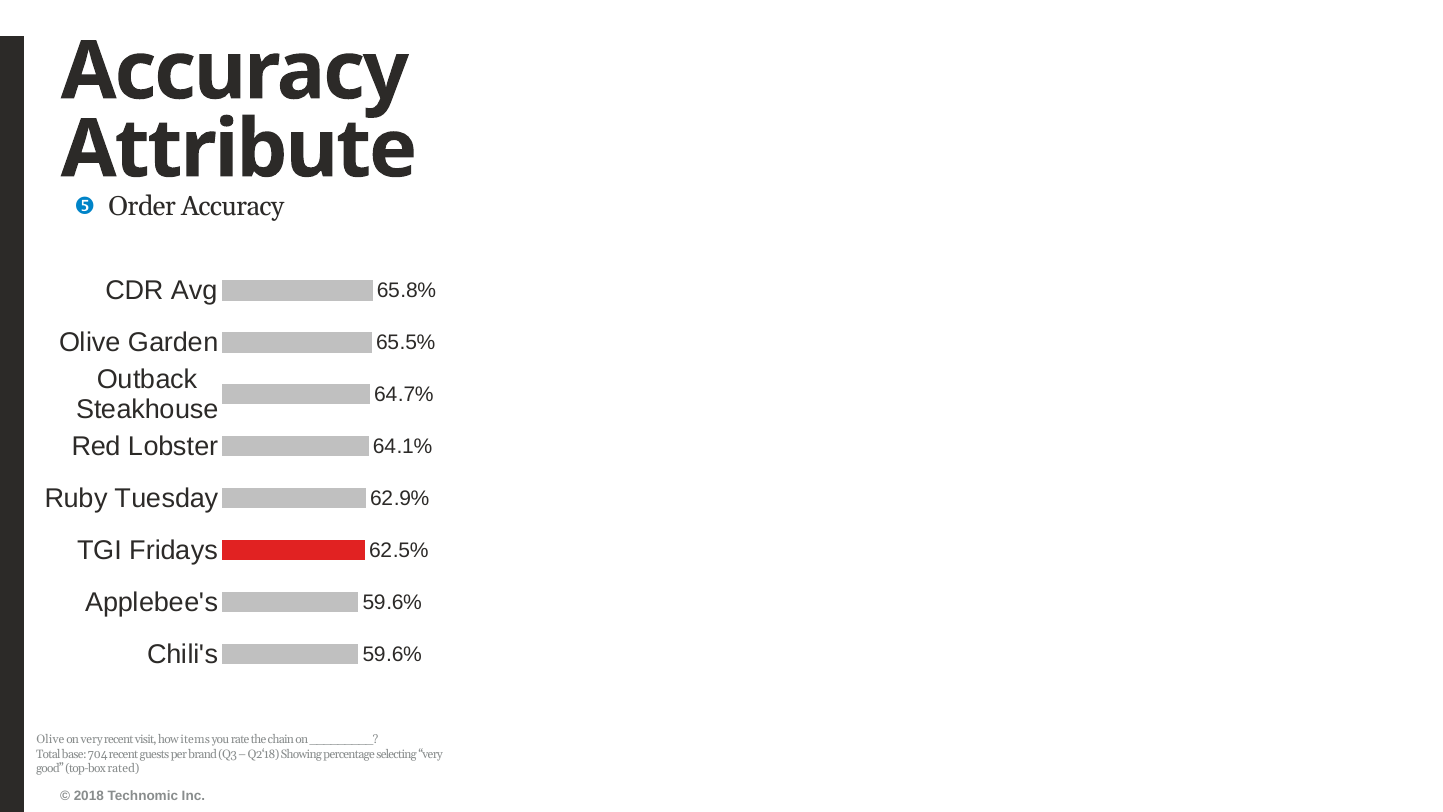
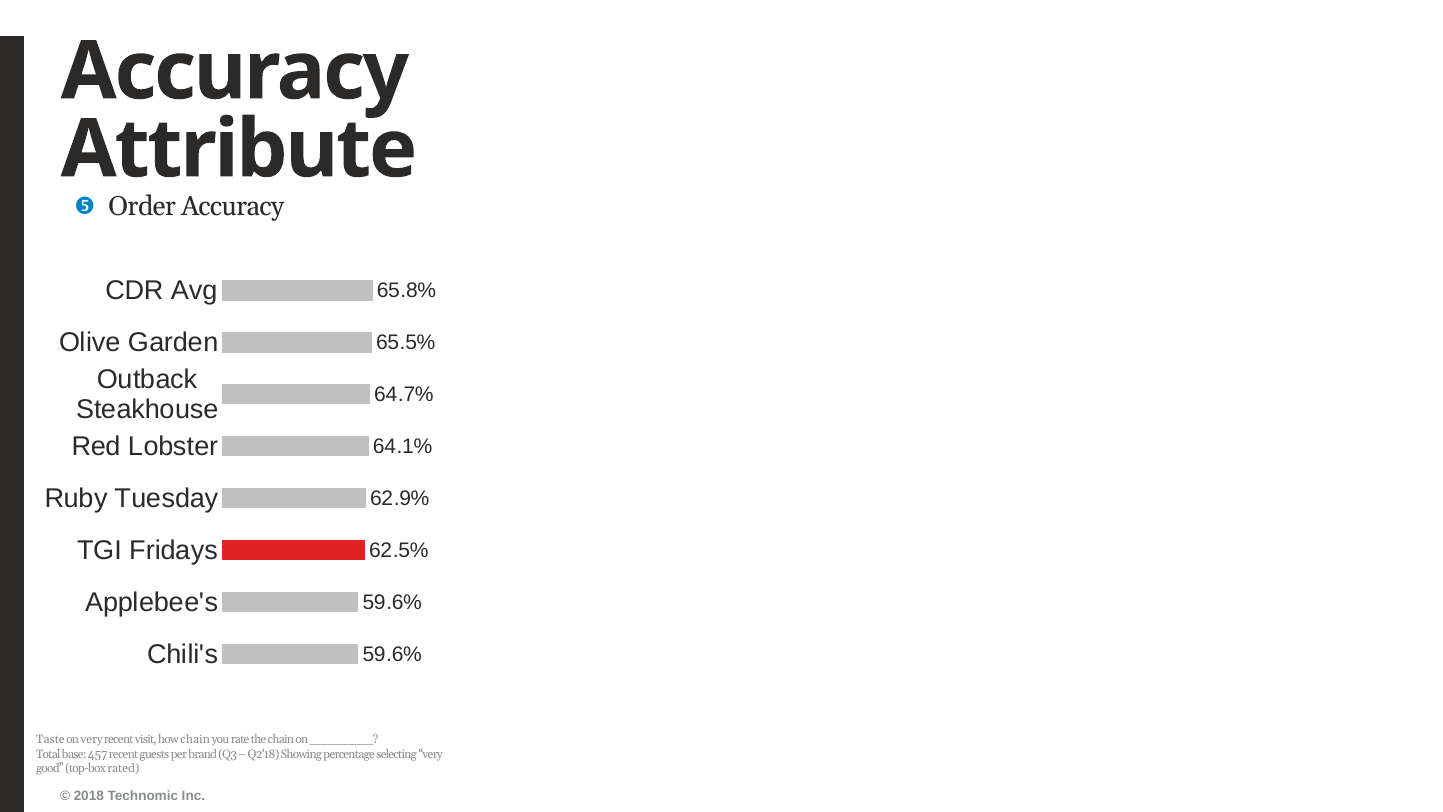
Olive: Olive -> Taste (50, 740)
how items: items -> chain (195, 740)
704: 704 -> 457 (98, 754)
